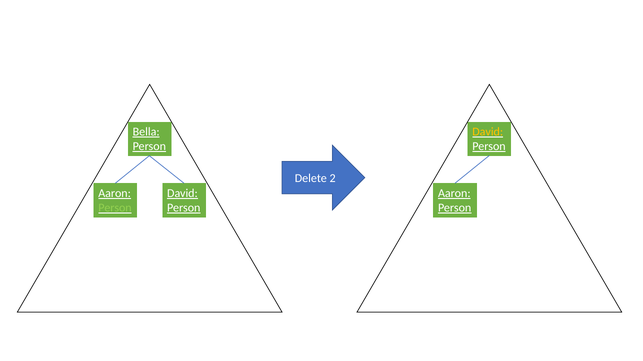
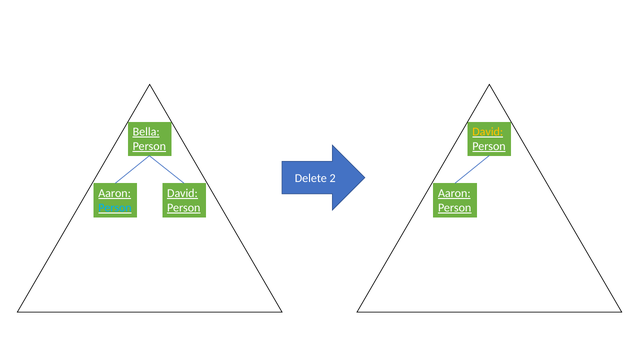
Person colour: light green -> light blue (115, 208)
